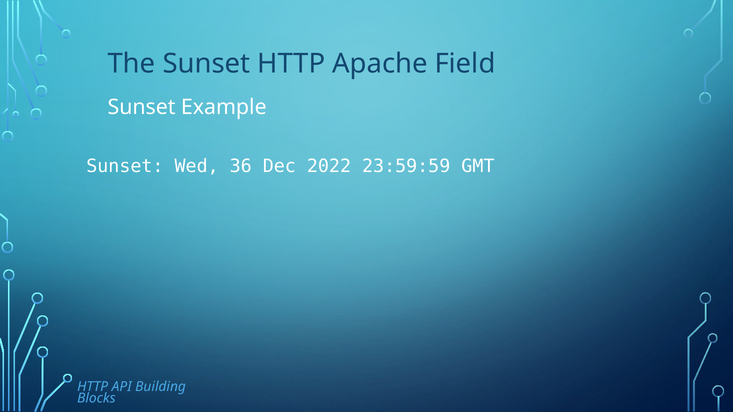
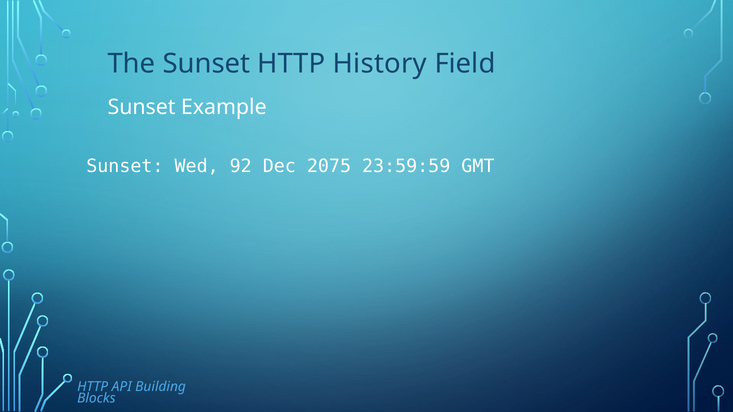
Apache: Apache -> History (380, 64)
36: 36 -> 92 (241, 166)
2022: 2022 -> 2075 (329, 166)
